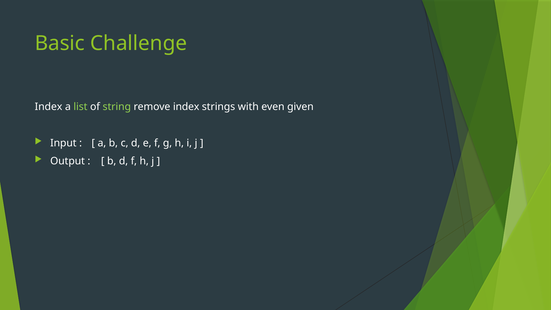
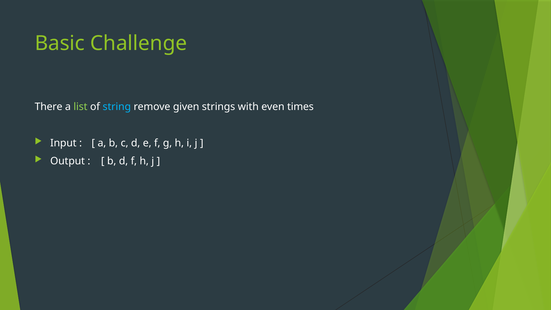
Index: Index -> There (49, 107)
string colour: light green -> light blue (117, 107)
remove index: index -> given (186, 107)
given: given -> times (300, 107)
